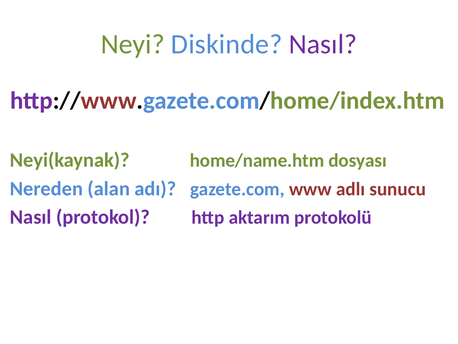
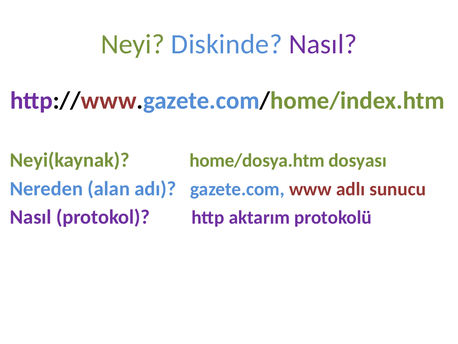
home/name.htm: home/name.htm -> home/dosya.htm (257, 160)
